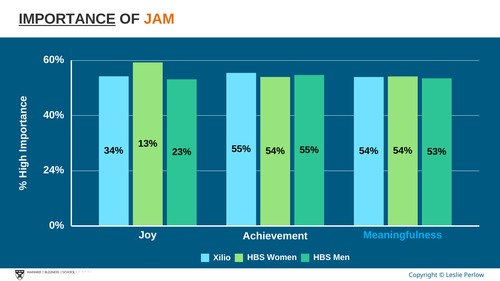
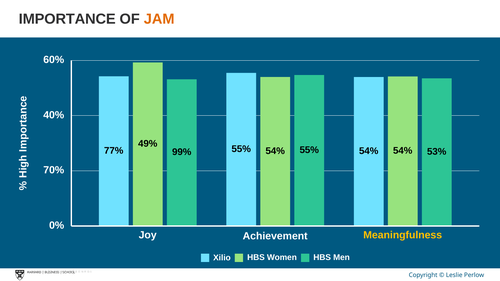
IMPORTANCE underline: present -> none (67, 19)
13%: 13% -> 49% (148, 144)
34%: 34% -> 77% (114, 151)
23%: 23% -> 99% (182, 152)
24%: 24% -> 70% (54, 170)
Meaningfulness colour: light blue -> yellow (403, 235)
